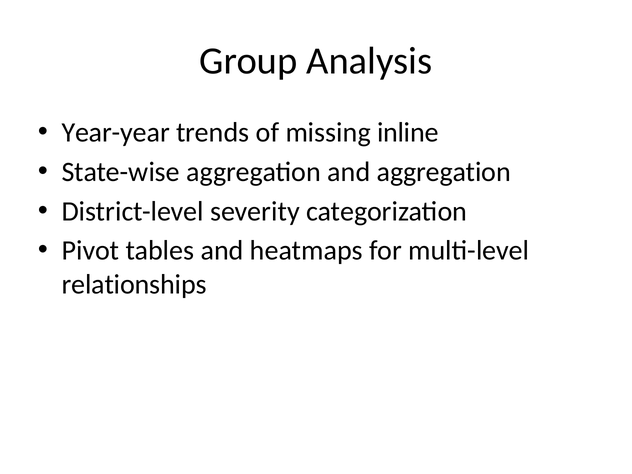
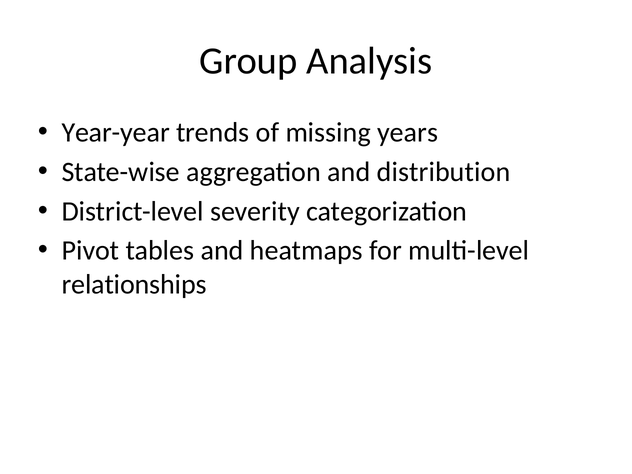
inline: inline -> years (408, 133)
and aggregation: aggregation -> distribution (444, 172)
